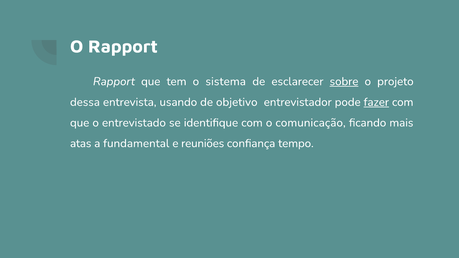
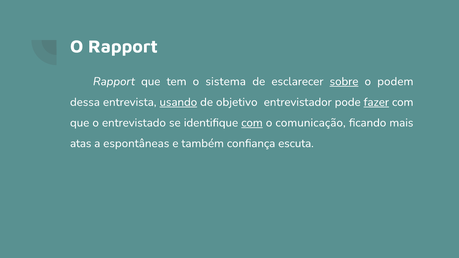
projeto: projeto -> podem (395, 81)
usando underline: none -> present (178, 102)
com underline: none -> present (252, 123)
fundamental: fundamental -> espontâneas (136, 143)
reuniões: reuniões -> também (203, 143)
tempo: tempo -> escuta (296, 143)
